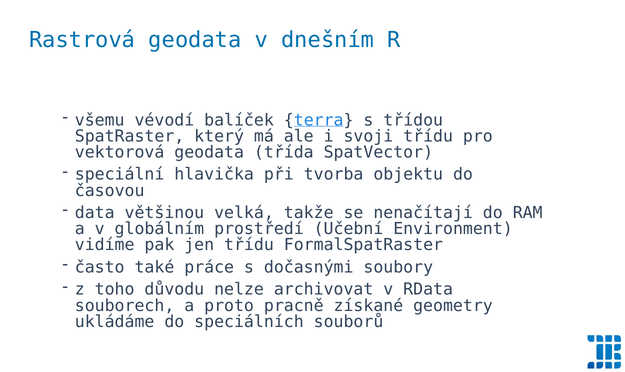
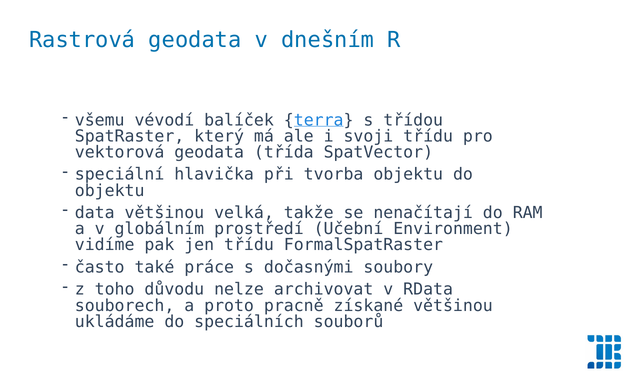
časovou: časovou -> objektu (110, 191)
získané geometry: geometry -> většinou (453, 306)
